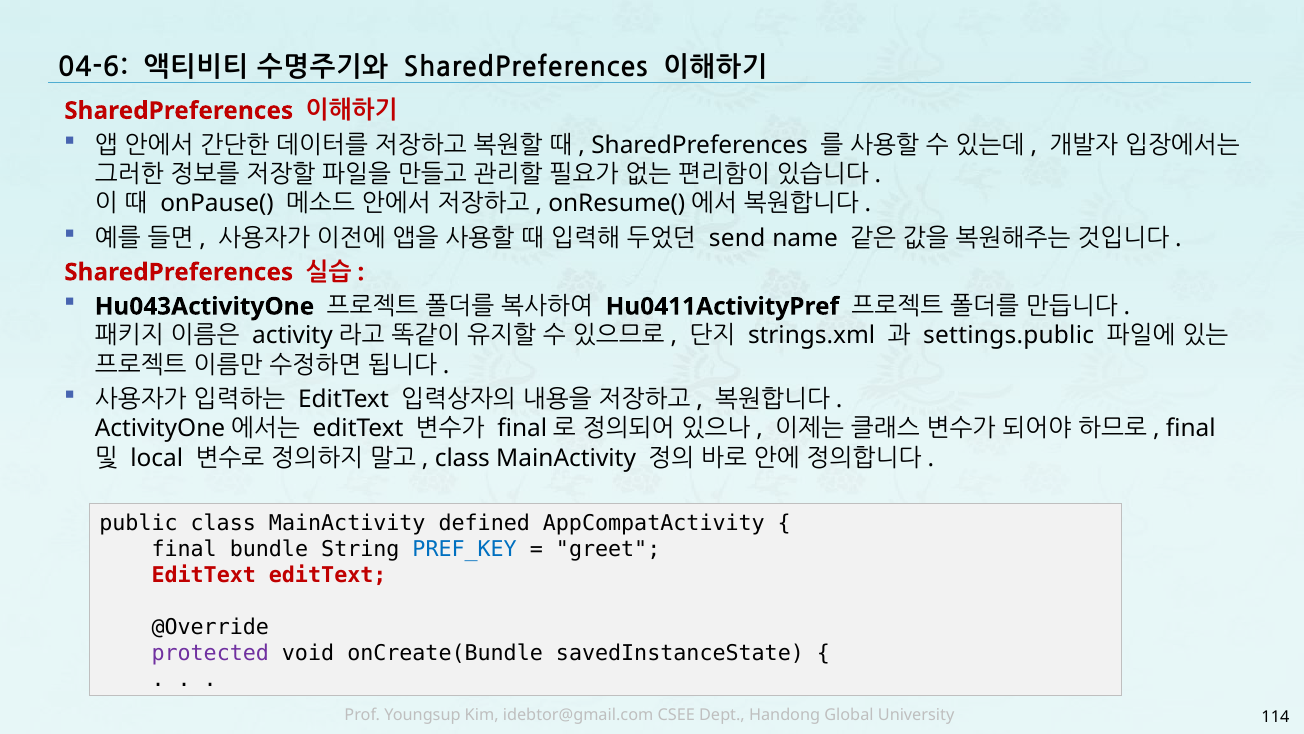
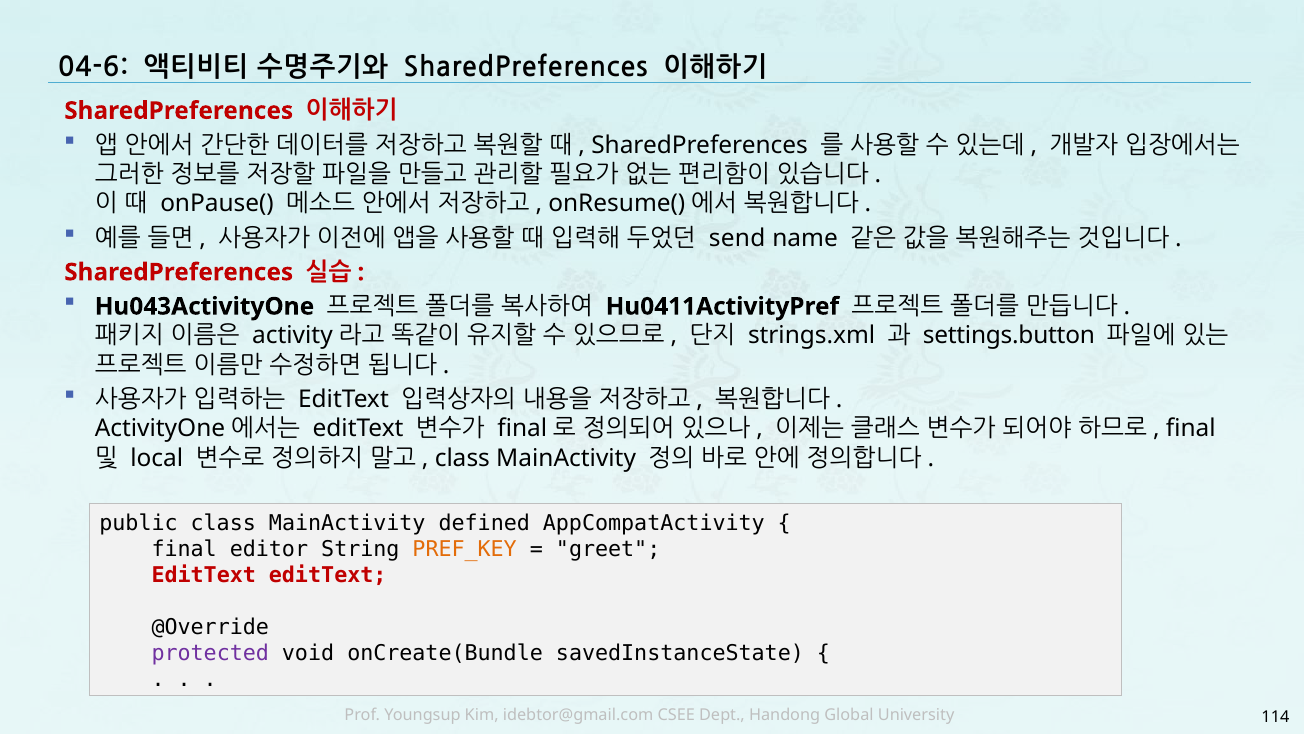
settings.public: settings.public -> settings.button (1009, 336)
bundle: bundle -> editor (269, 549)
PREF_KEY colour: blue -> orange (465, 549)
